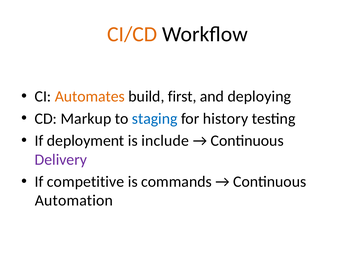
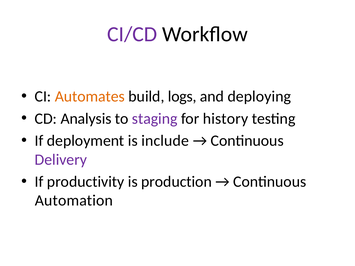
CI/CD colour: orange -> purple (132, 34)
first: first -> logs (182, 97)
Markup: Markup -> Analysis (86, 119)
staging colour: blue -> purple (155, 119)
competitive: competitive -> productivity (86, 182)
commands: commands -> production (177, 182)
